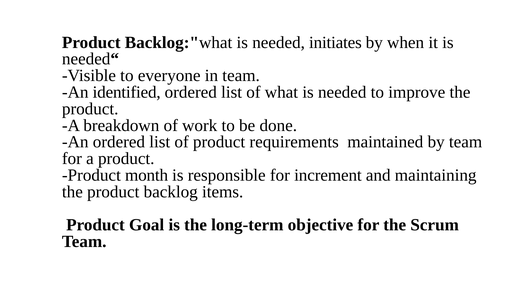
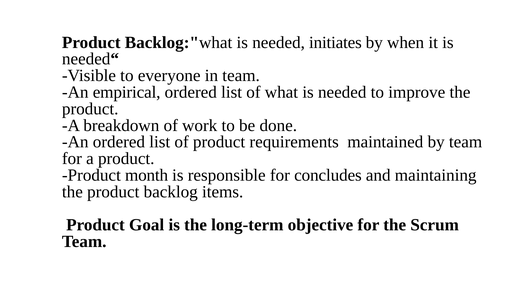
identified: identified -> empirical (127, 92)
increment: increment -> concludes (328, 176)
